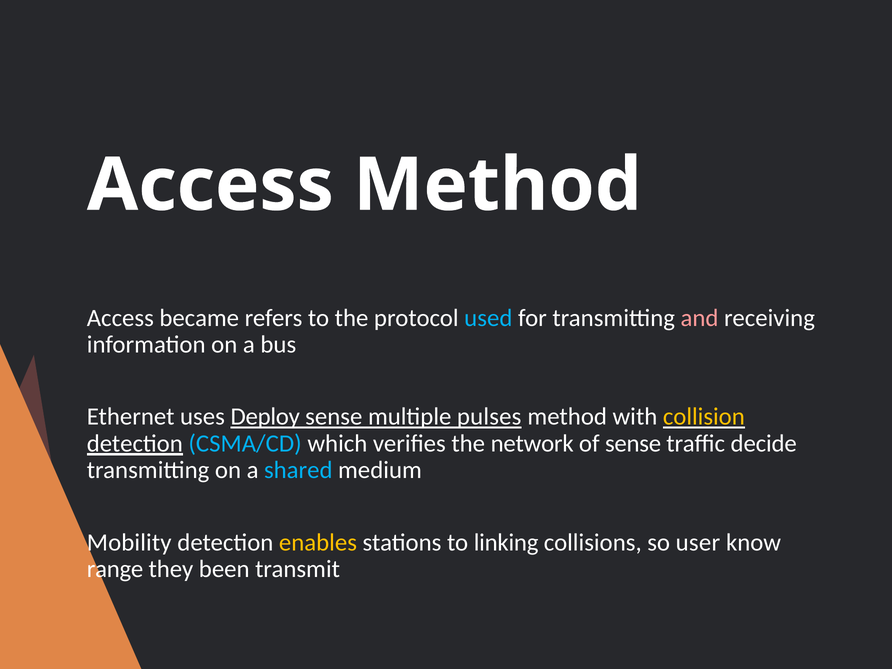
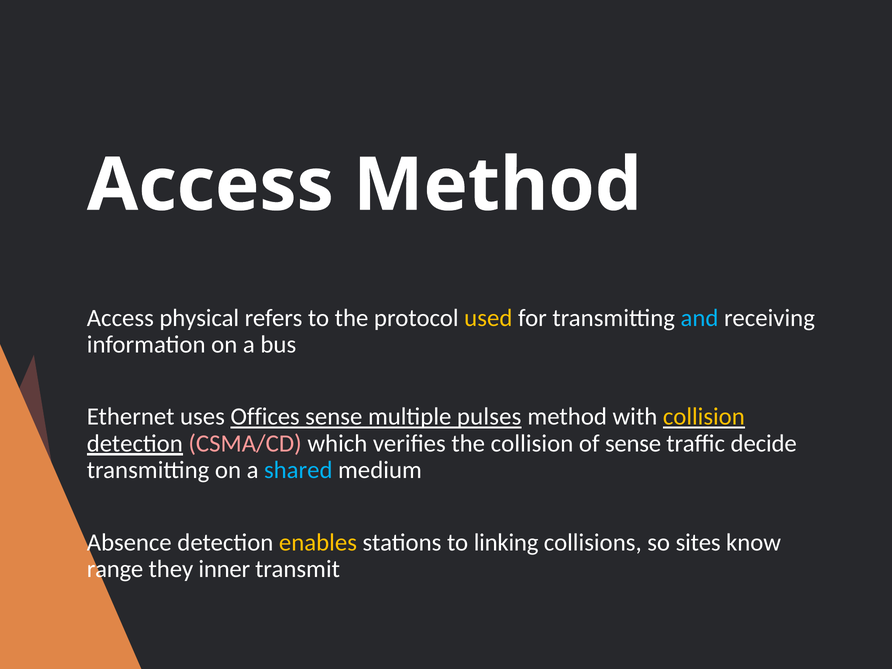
became: became -> physical (199, 318)
used colour: light blue -> yellow (488, 318)
and colour: pink -> light blue (700, 318)
Deploy: Deploy -> Offices (265, 417)
CSMA/CD colour: light blue -> pink (245, 444)
the network: network -> collision (532, 444)
Mobility: Mobility -> Absence (129, 542)
user: user -> sites (698, 542)
been: been -> inner (224, 569)
